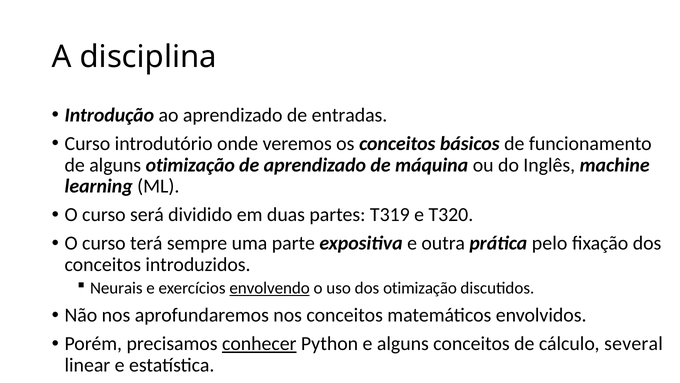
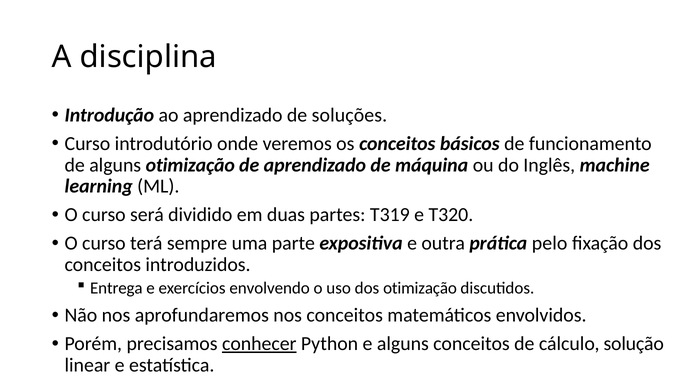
entradas: entradas -> soluções (349, 115)
Neurais: Neurais -> Entrega (116, 288)
envolvendo underline: present -> none (270, 288)
several: several -> solução (634, 343)
